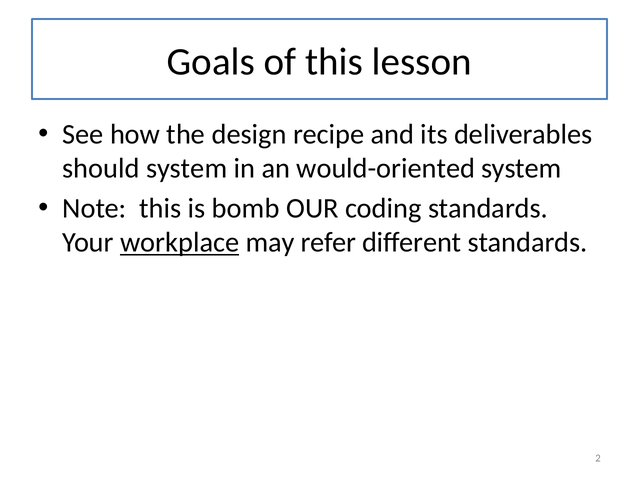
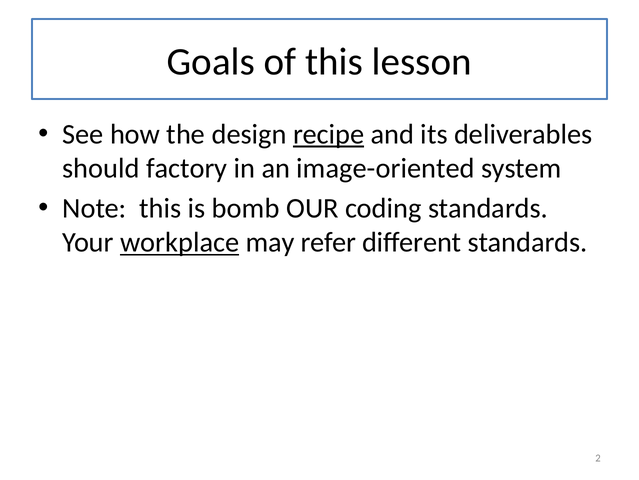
recipe underline: none -> present (329, 134)
should system: system -> factory (187, 168)
would-oriented: would-oriented -> image-oriented (386, 168)
